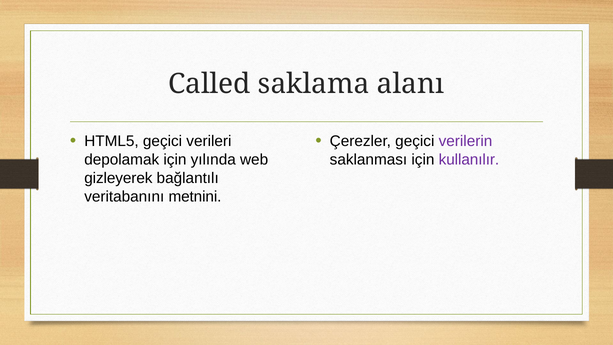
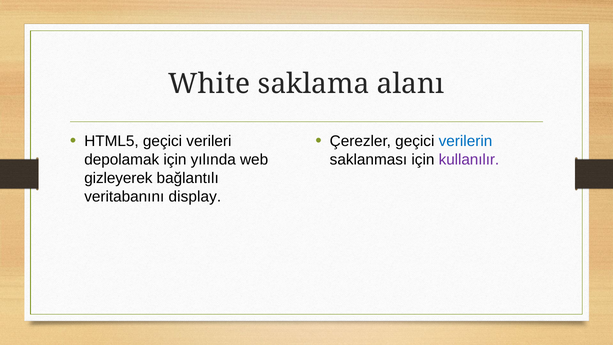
Called: Called -> White (209, 84)
verilerin colour: purple -> blue (465, 141)
metnini: metnini -> display (195, 196)
